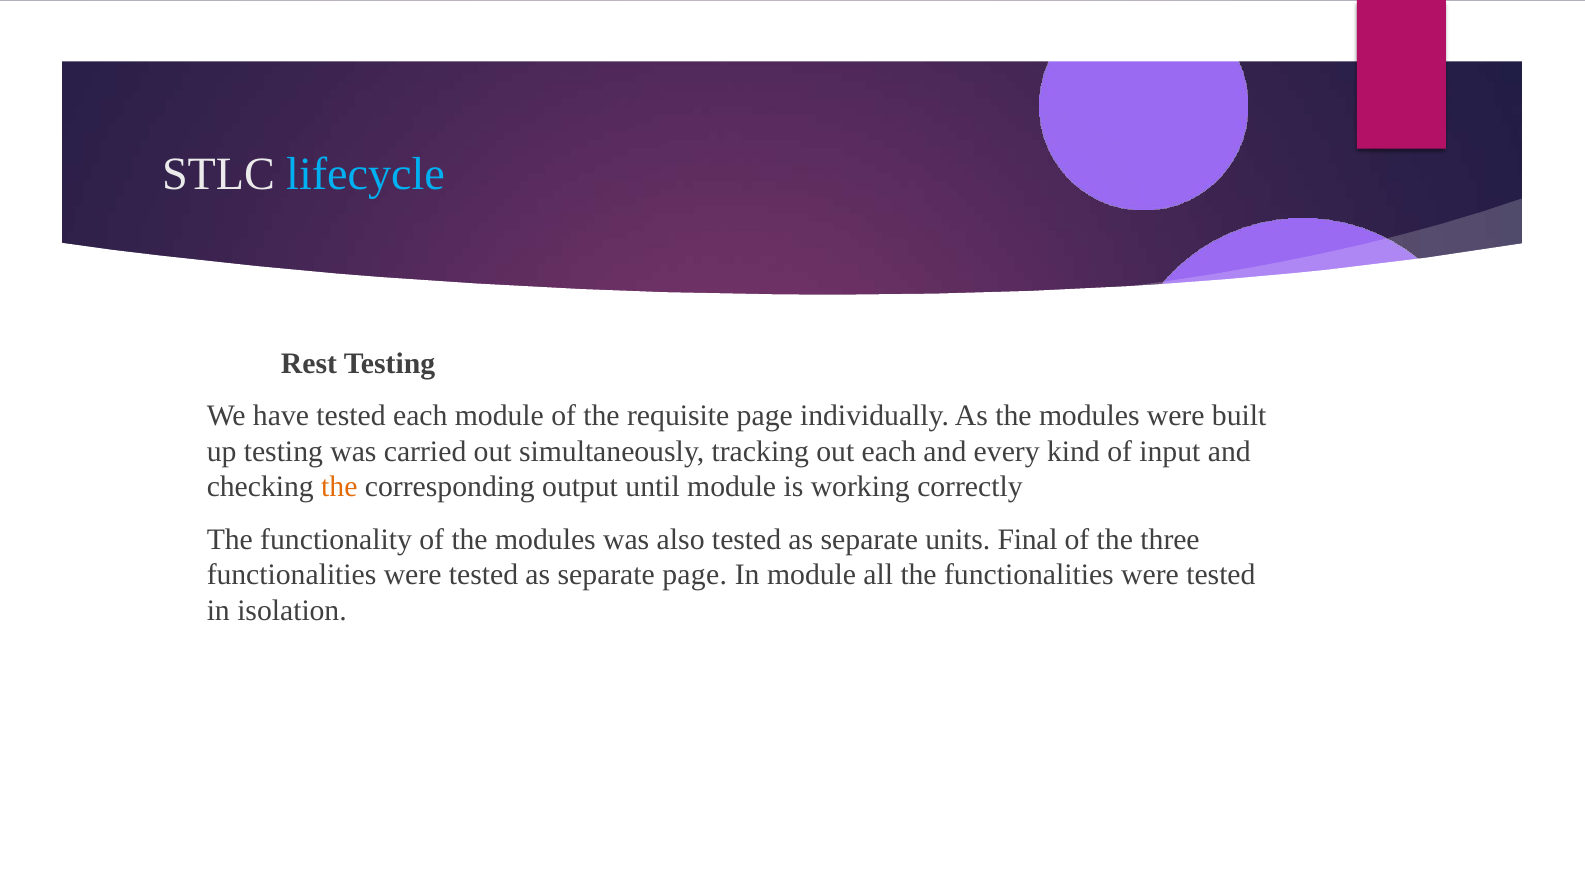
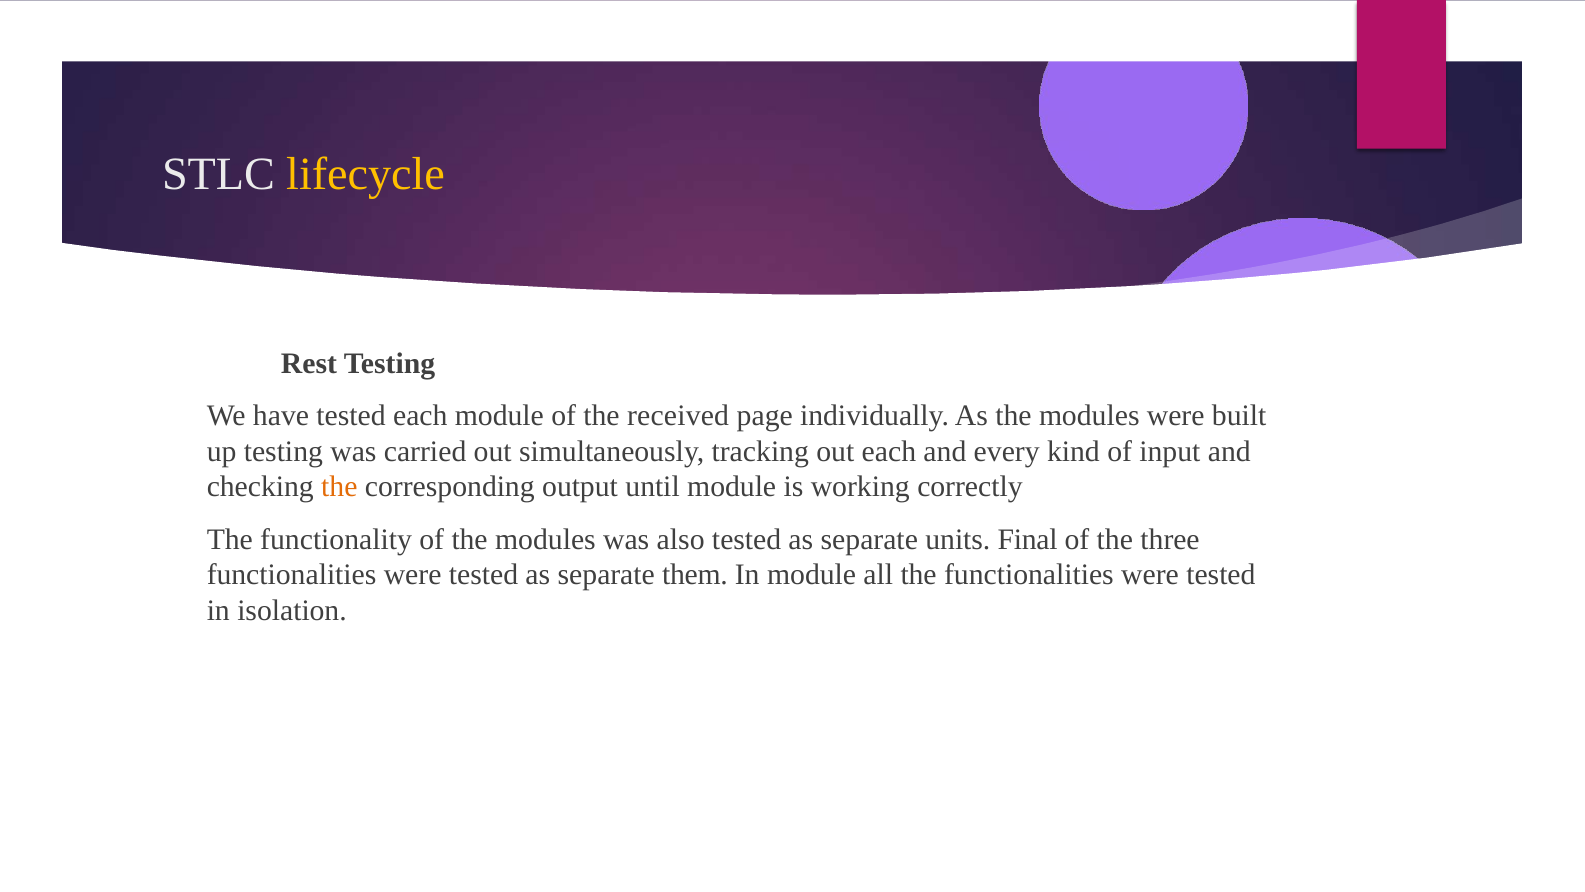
lifecycle colour: light blue -> yellow (366, 174)
requisite: requisite -> received (678, 416)
separate page: page -> them (695, 575)
